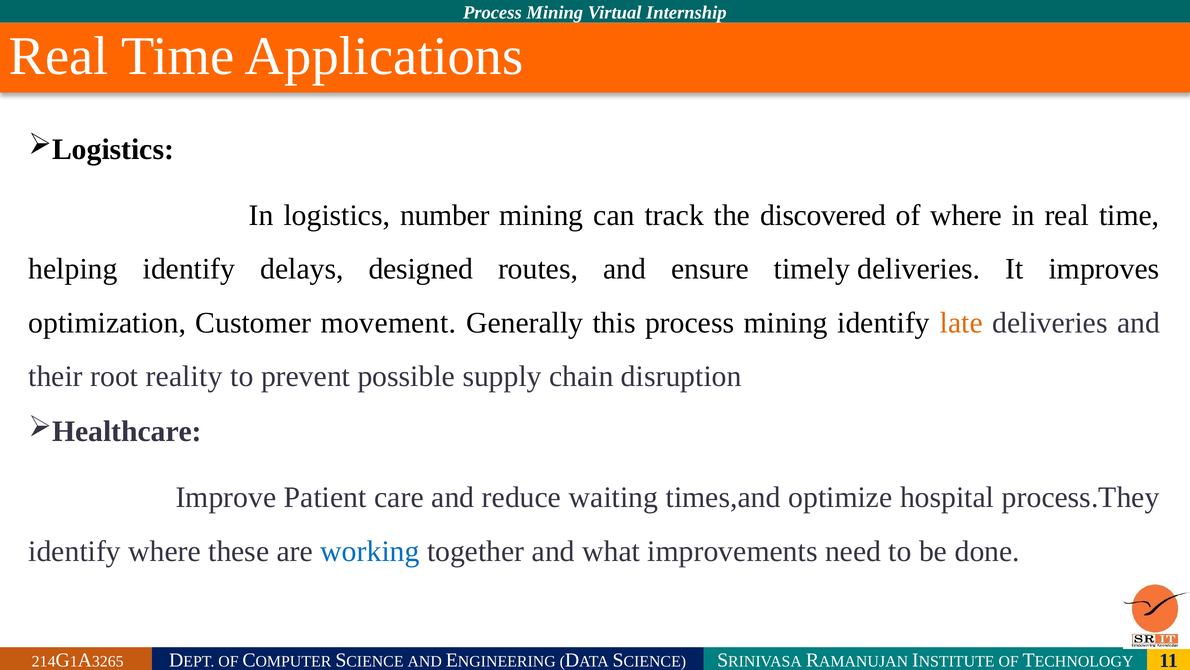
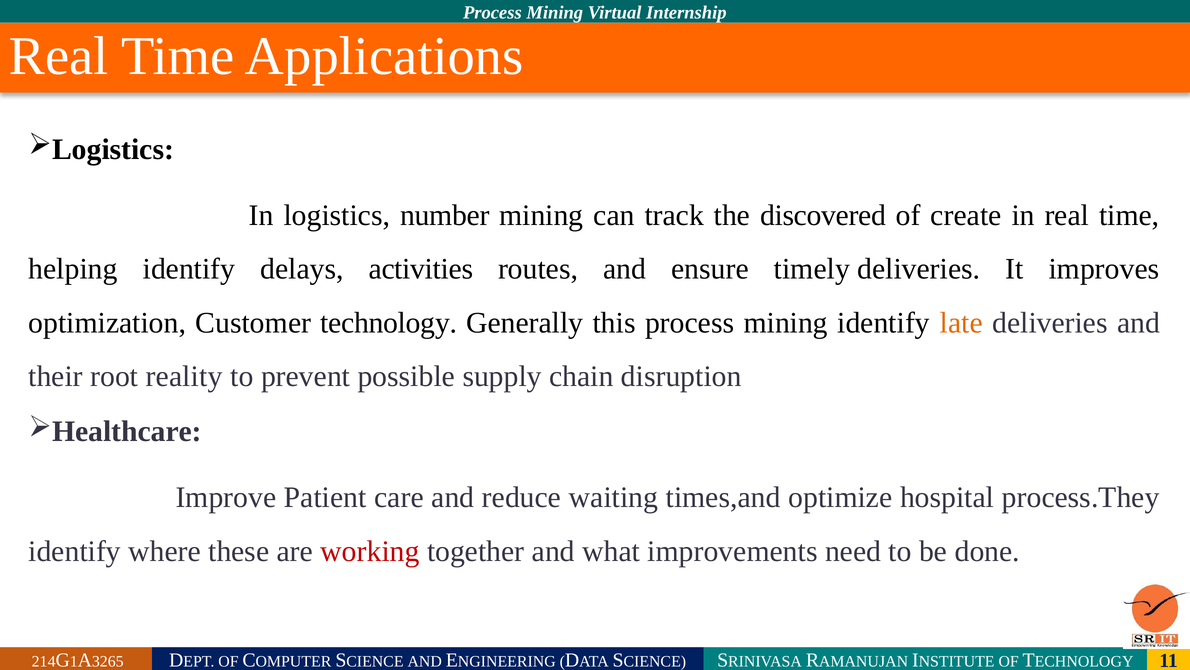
of where: where -> create (966, 215)
designed: designed -> activities (421, 269)
movement: movement -> technology (389, 322)
working colour: blue -> red (370, 551)
